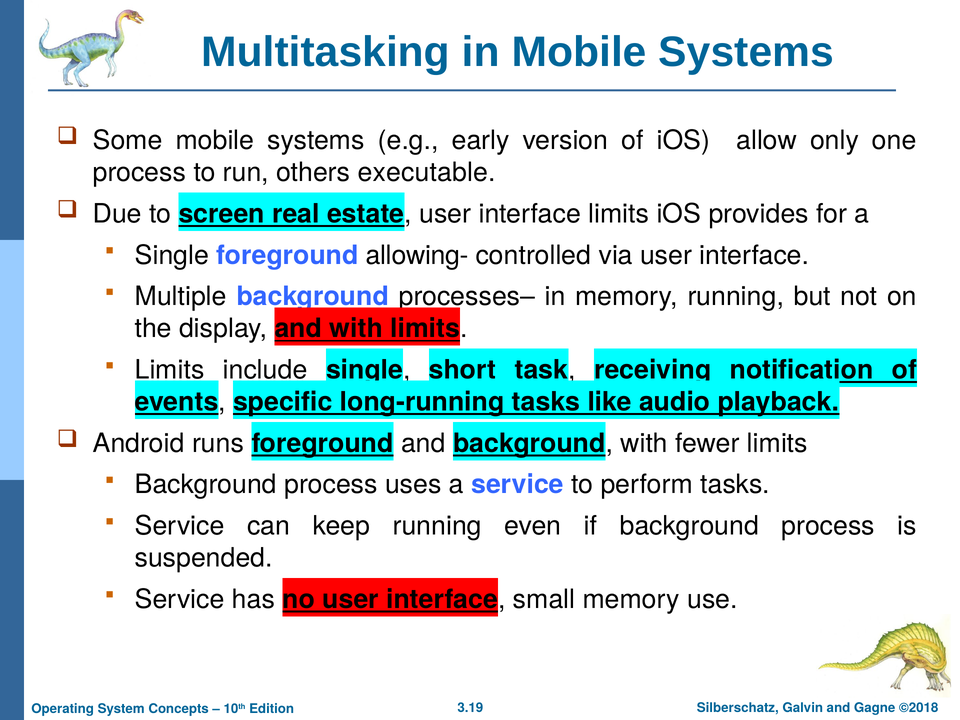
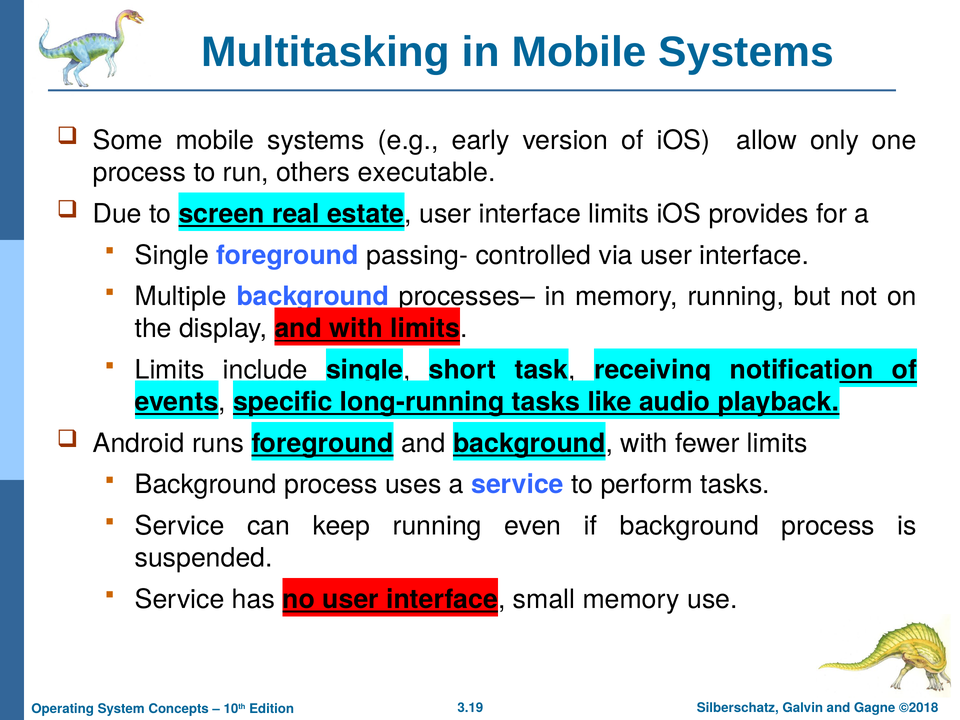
allowing-: allowing- -> passing- (417, 255)
